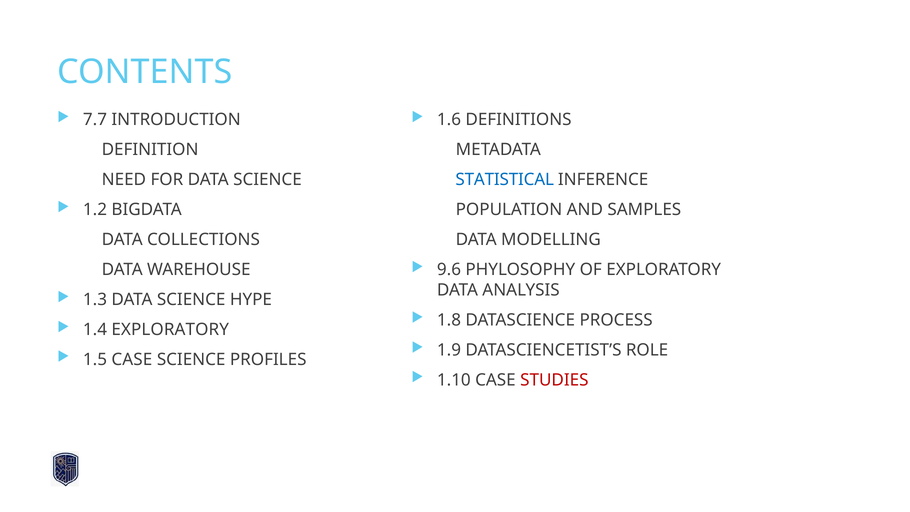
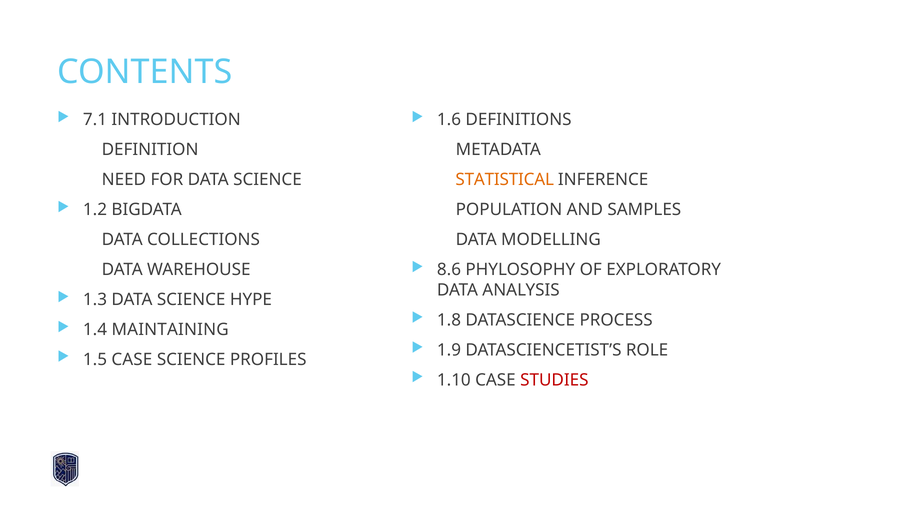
7.7: 7.7 -> 7.1 (95, 120)
STATISTICAL colour: blue -> orange (505, 180)
9.6: 9.6 -> 8.6 (449, 269)
1.4 EXPLORATORY: EXPLORATORY -> MAINTAINING (170, 329)
